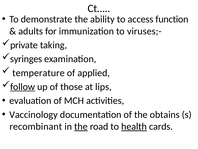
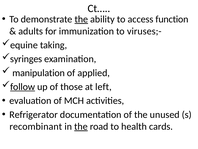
the underline: none -> present (81, 19)
private: private -> equine (24, 45)
temperature: temperature -> manipulation (39, 73)
lips: lips -> left (103, 86)
Vaccinology: Vaccinology -> Refrigerator (34, 114)
obtains: obtains -> unused (165, 114)
health underline: present -> none (134, 126)
